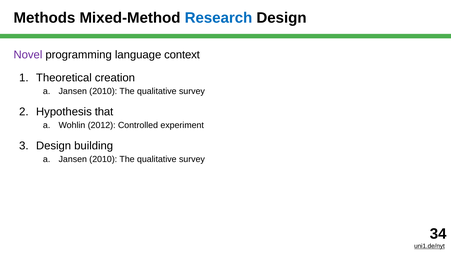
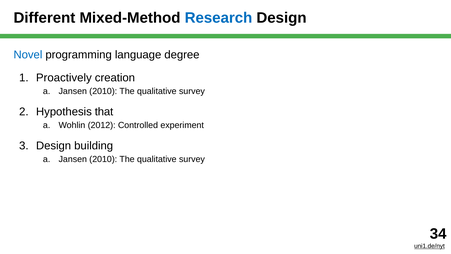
Methods: Methods -> Different (44, 18)
Novel colour: purple -> blue (28, 55)
context: context -> degree (182, 55)
Theoretical: Theoretical -> Proactively (64, 78)
